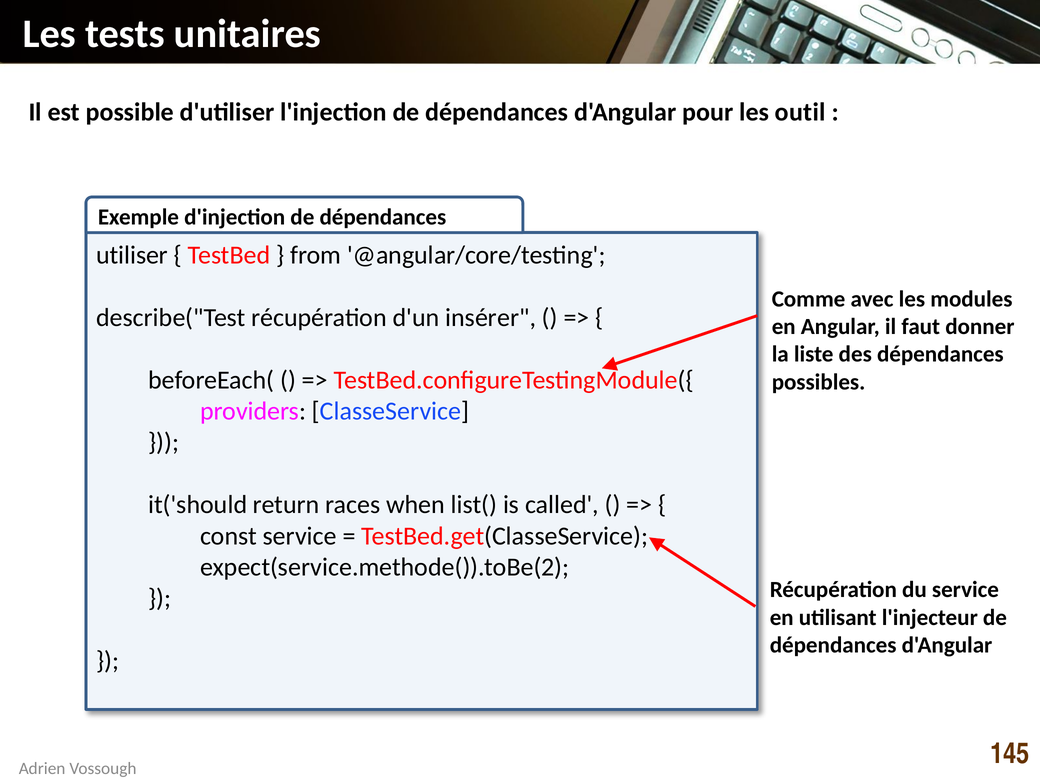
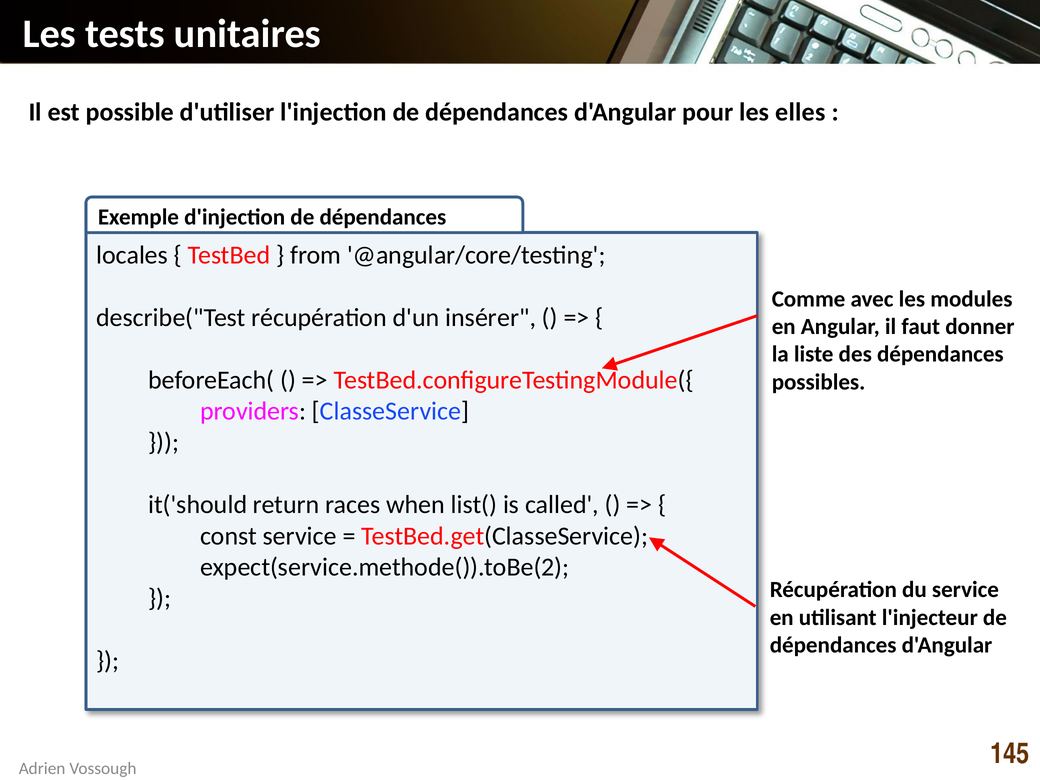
outil: outil -> elles (800, 112)
utiliser: utiliser -> locales (132, 255)
